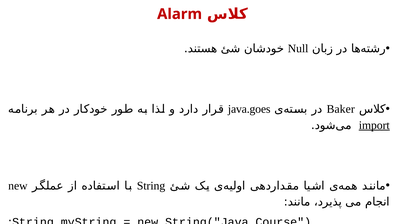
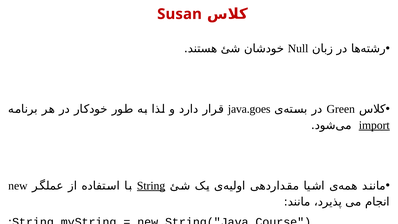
Alarm: Alarm -> Susan (179, 14)
Baker: Baker -> Green (341, 109)
String underline: none -> present (151, 186)
